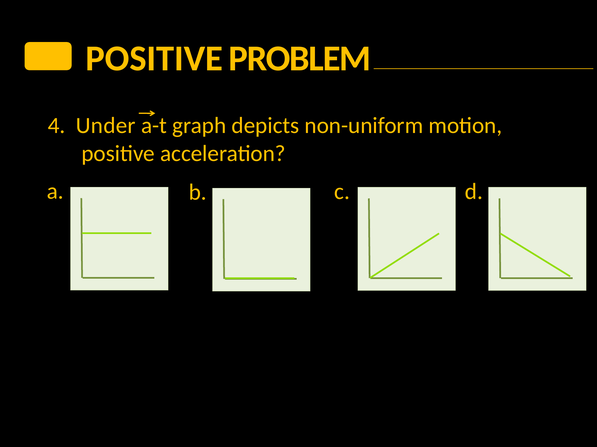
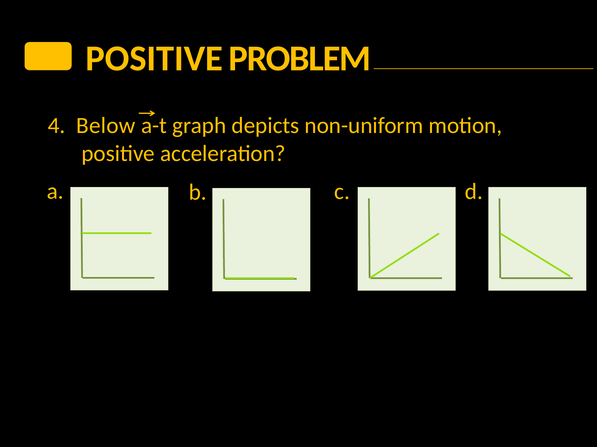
Under: Under -> Below (106, 126)
